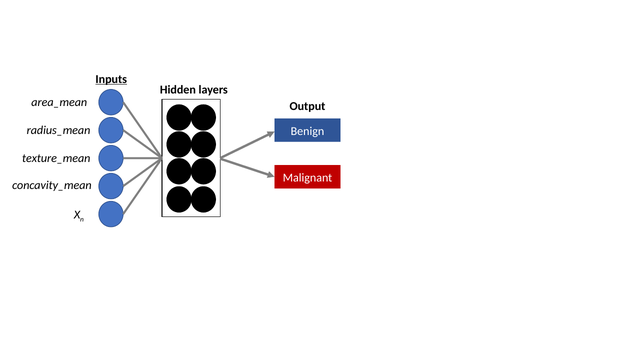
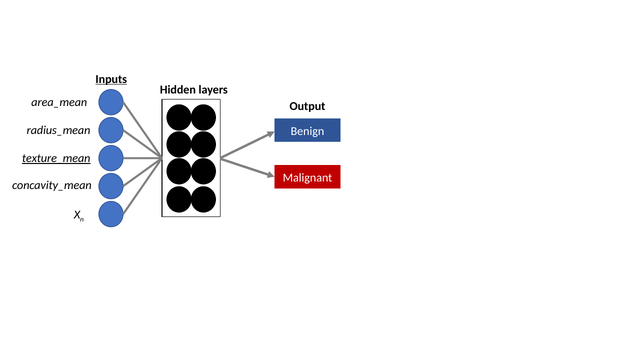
texture_mean underline: none -> present (56, 158)
